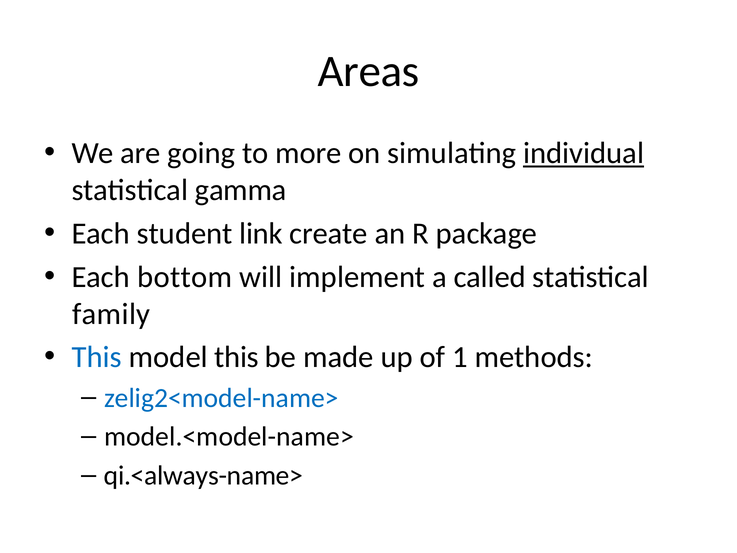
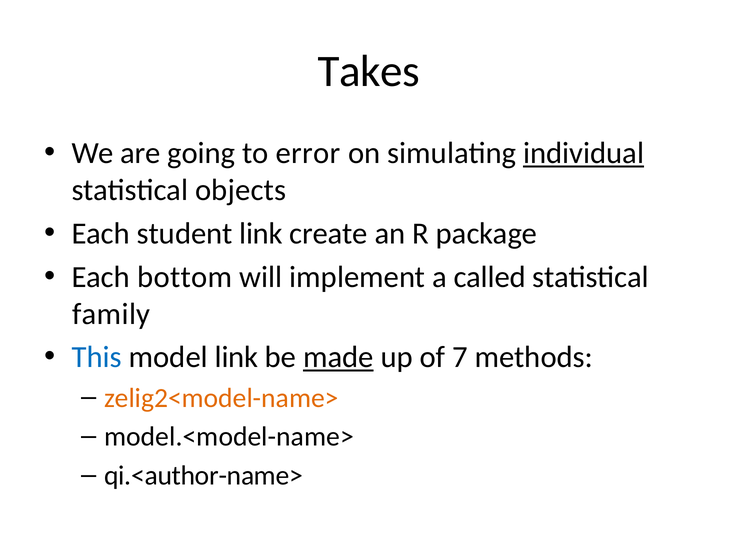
Areas: Areas -> Takes (369, 71)
more: more -> error (308, 153)
gamma: gamma -> objects (241, 190)
model this: this -> link (236, 357)
made underline: none -> present (338, 357)
1: 1 -> 7 (460, 357)
zelig2<model-name> colour: blue -> orange (221, 398)
qi.<always-name>: qi.<always-name> -> qi.<author-name> (204, 476)
